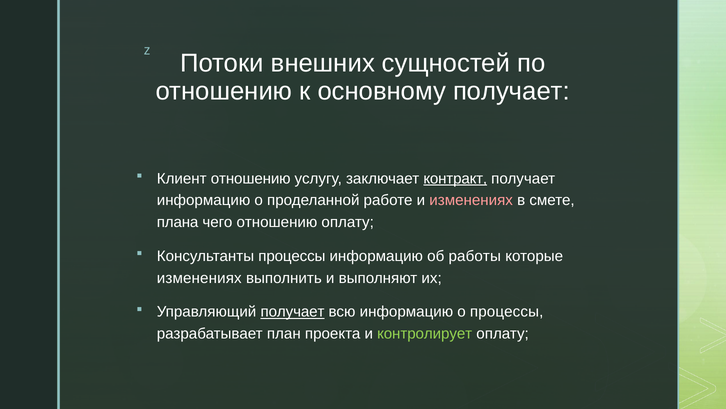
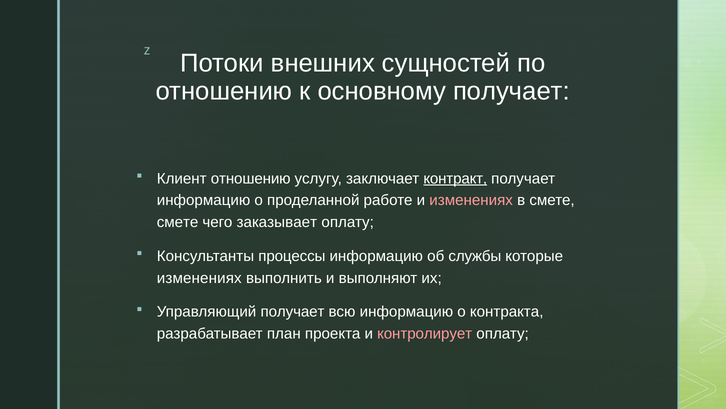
плана: плана -> смете (178, 222)
чего отношению: отношению -> заказывает (277, 222)
работы: работы -> службы (475, 256)
получает underline: present -> none (293, 311)
о процессы: процессы -> контракта (507, 311)
контролирует colour: light green -> pink (425, 333)
